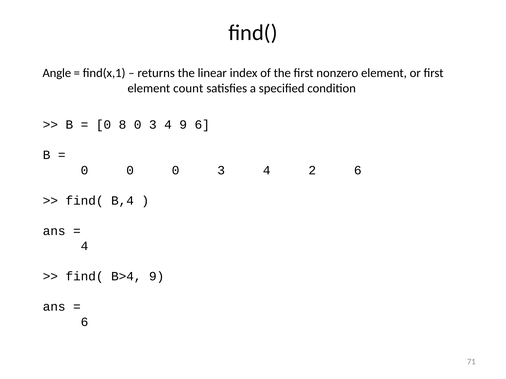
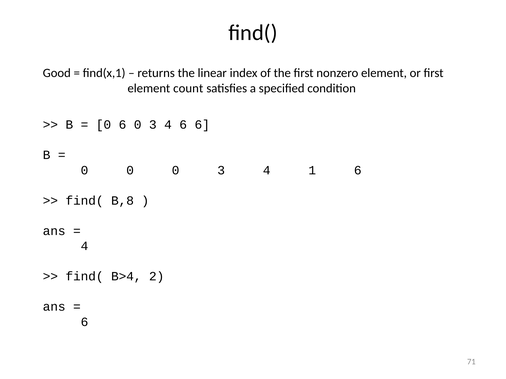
Angle: Angle -> Good (57, 73)
0 8: 8 -> 6 (122, 125)
4 9: 9 -> 6 (183, 125)
2: 2 -> 1 (312, 171)
B,4: B,4 -> B,8 (122, 201)
B>4 9: 9 -> 2 (157, 277)
